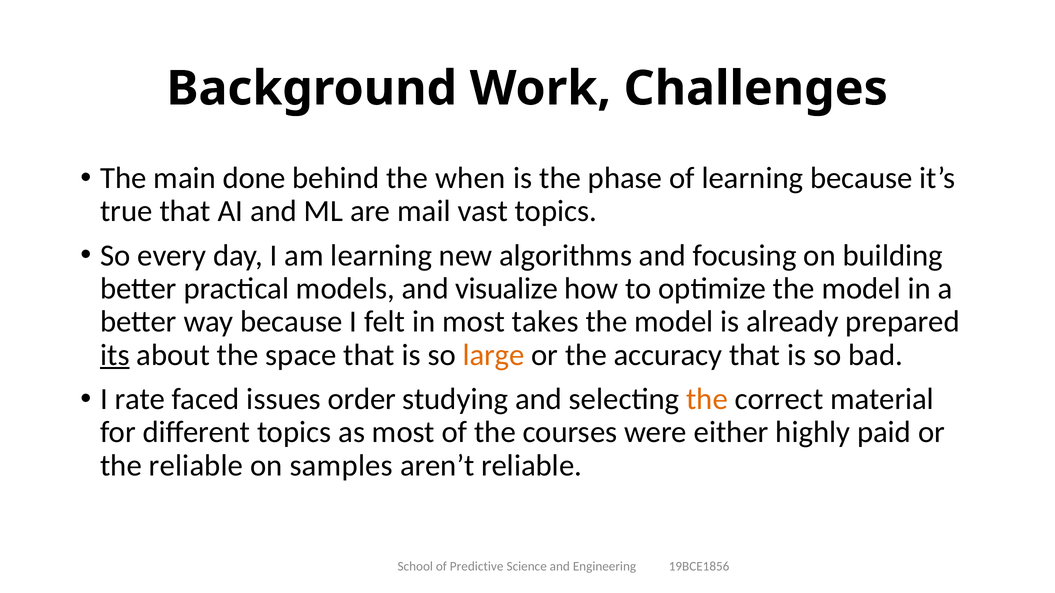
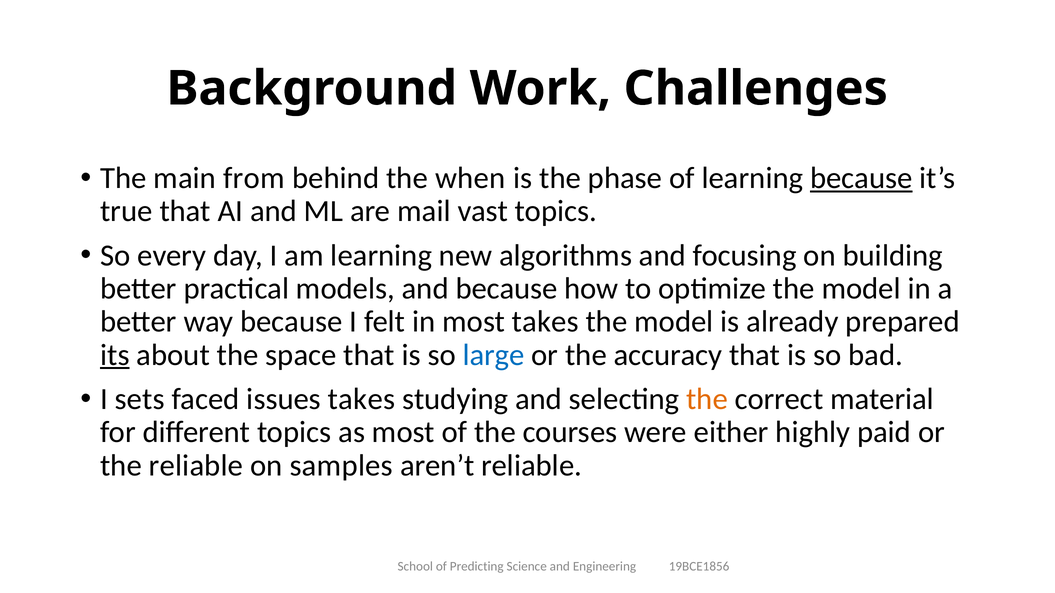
done: done -> from (254, 178)
because underline: none -> present (861, 178)
and visualize: visualize -> because (506, 289)
large colour: orange -> blue (494, 355)
rate: rate -> sets (140, 399)
issues order: order -> takes (362, 399)
Predictive: Predictive -> Predicting (477, 567)
